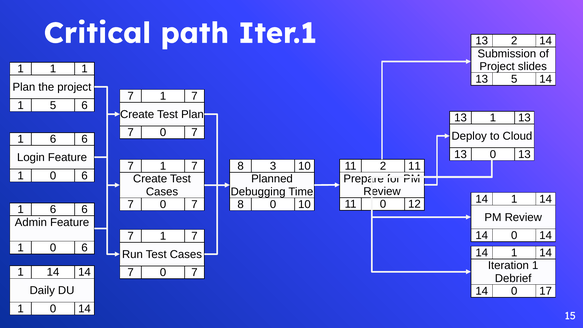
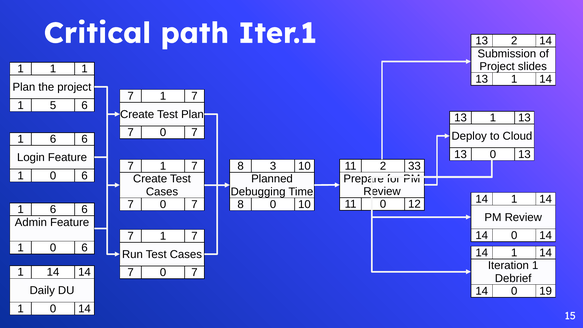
5: 5 -> 1 (514, 79)
2 11: 11 -> 33 (414, 166)
17: 17 -> 19 (546, 291)
